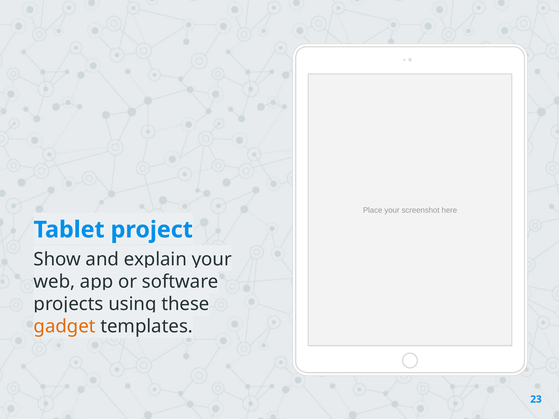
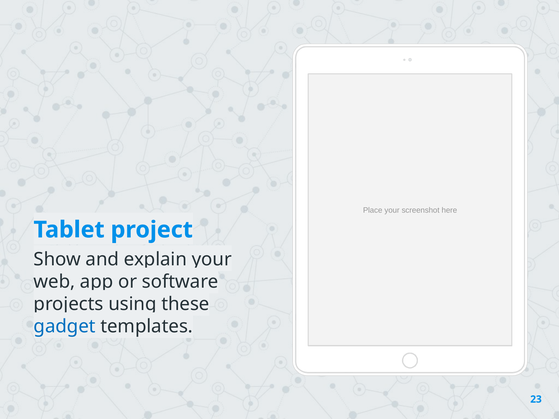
gadget colour: orange -> blue (65, 326)
